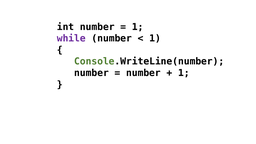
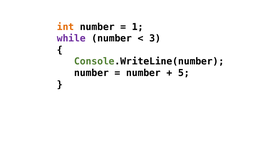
int colour: black -> orange (65, 27)
1: 1 -> 3 (155, 38)
1: 1 -> 5 (184, 73)
